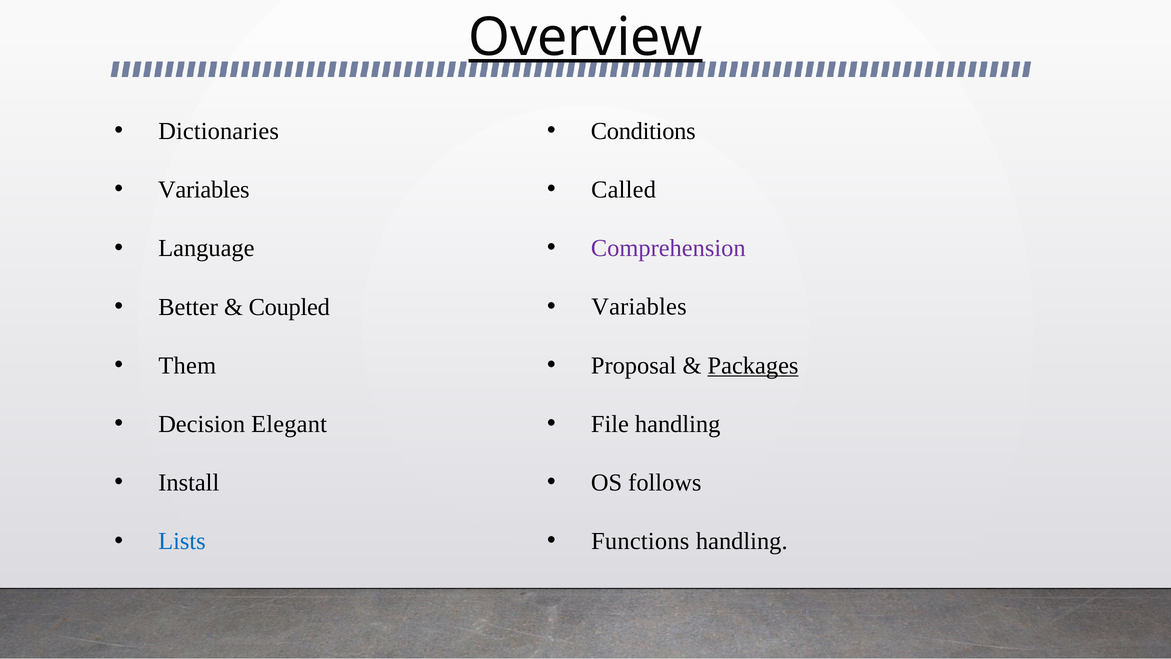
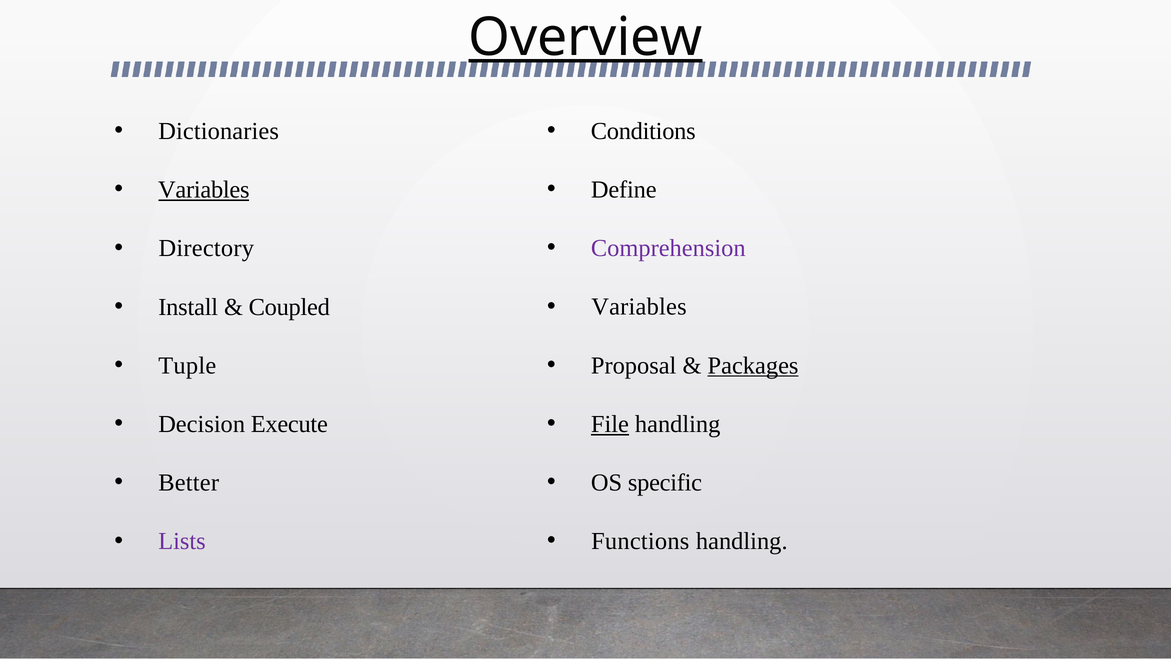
Called: Called -> Define (624, 190)
Variables underline: none -> present (204, 190)
Language: Language -> Directory (206, 248)
Better: Better -> Install (188, 307)
Them: Them -> Tuple (187, 365)
Elegant: Elegant -> Execute (289, 424)
File underline: none -> present (610, 424)
follows: follows -> specific (665, 482)
Install: Install -> Better (189, 483)
Lists colour: blue -> purple (182, 541)
